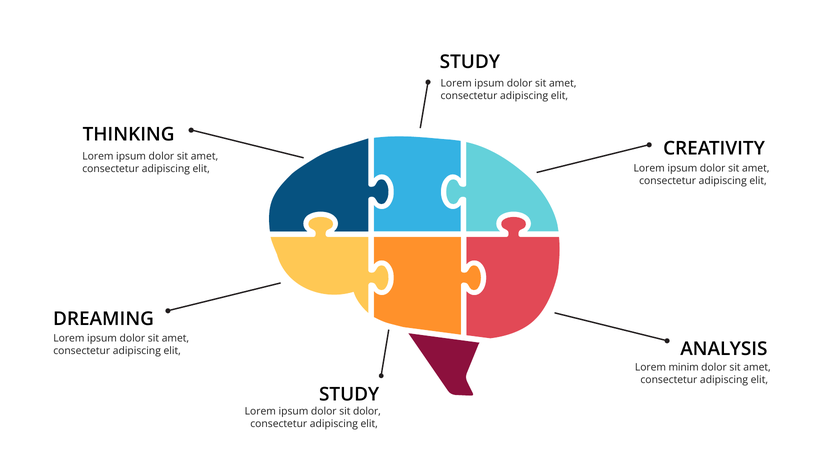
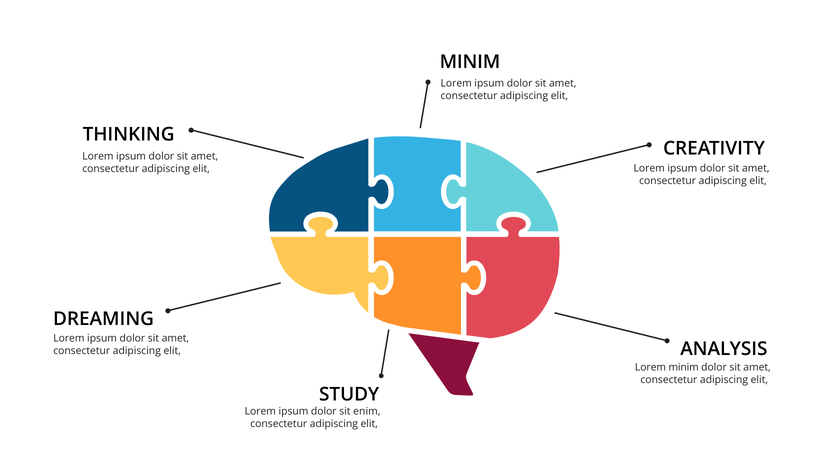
STUDY: STUDY -> MINIM (470, 62)
sit dolor: dolor -> enim (367, 411)
